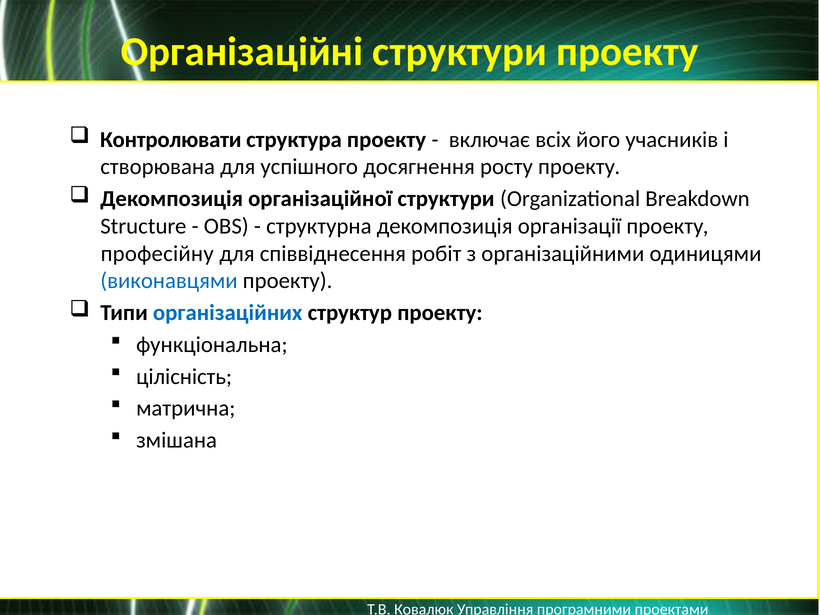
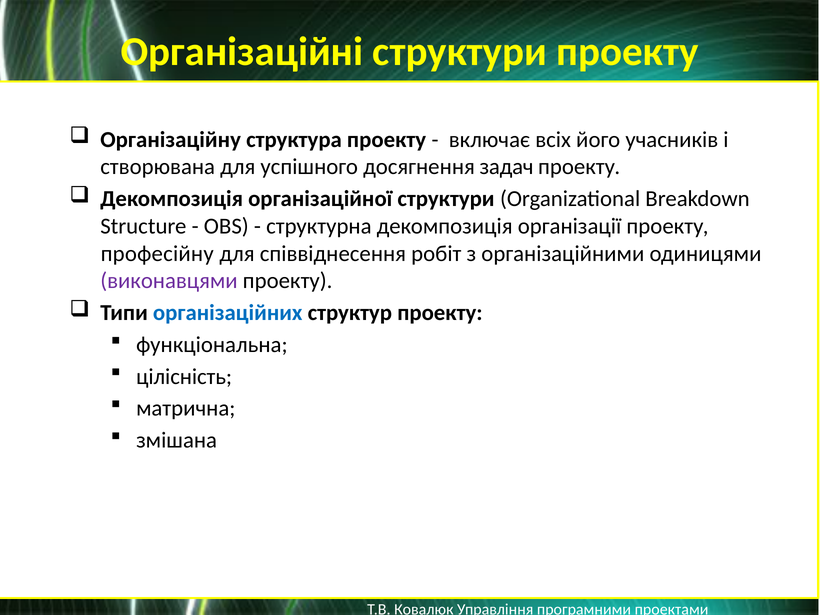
Контролювати: Контролювати -> Організаційну (171, 140)
росту: росту -> задач (507, 167)
виконавцями colour: blue -> purple (169, 281)
